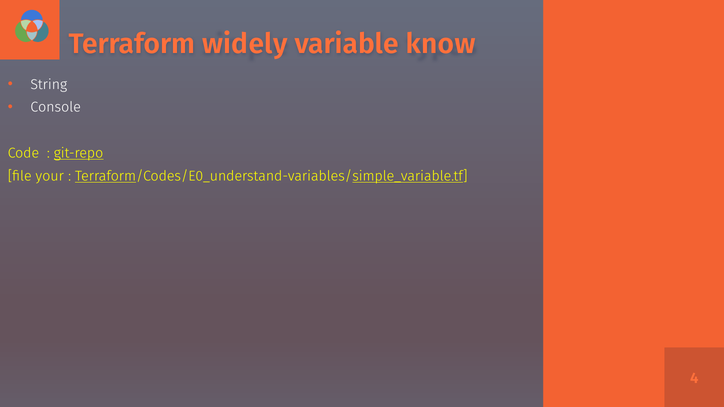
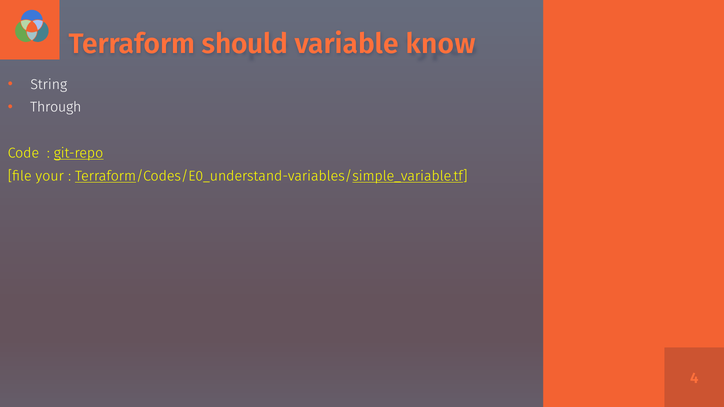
widely: widely -> should (245, 44)
Console: Console -> Through (56, 107)
